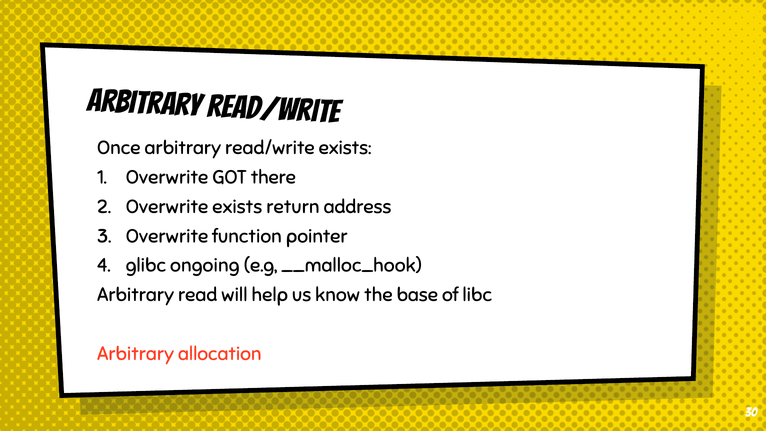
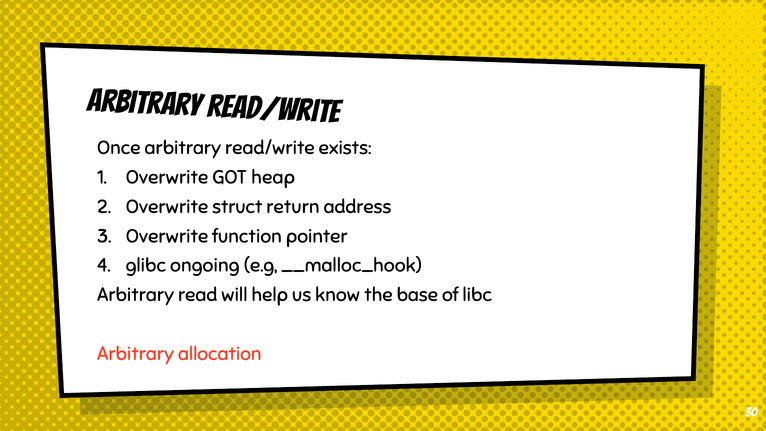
there: there -> heap (273, 177)
Overwrite exists: exists -> struct (237, 207)
